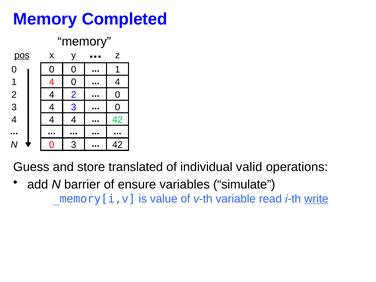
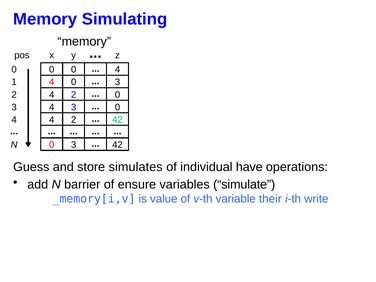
Completed: Completed -> Simulating (125, 19)
pos underline: present -> none (22, 55)
0 0 1: 1 -> 4 (118, 70)
4 0 4: 4 -> 3 (118, 82)
4: 4 -> 2 (74, 120)
translated: translated -> simulates (136, 167)
valid: valid -> have (249, 167)
read: read -> their (270, 199)
write underline: present -> none (316, 199)
